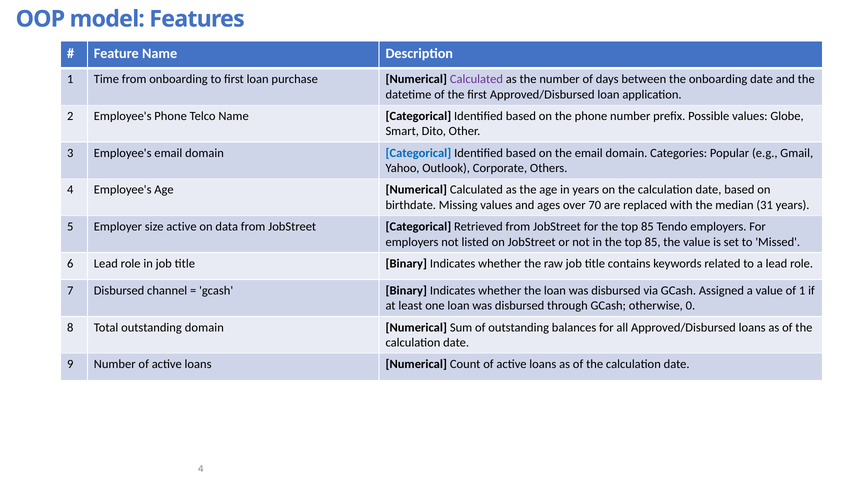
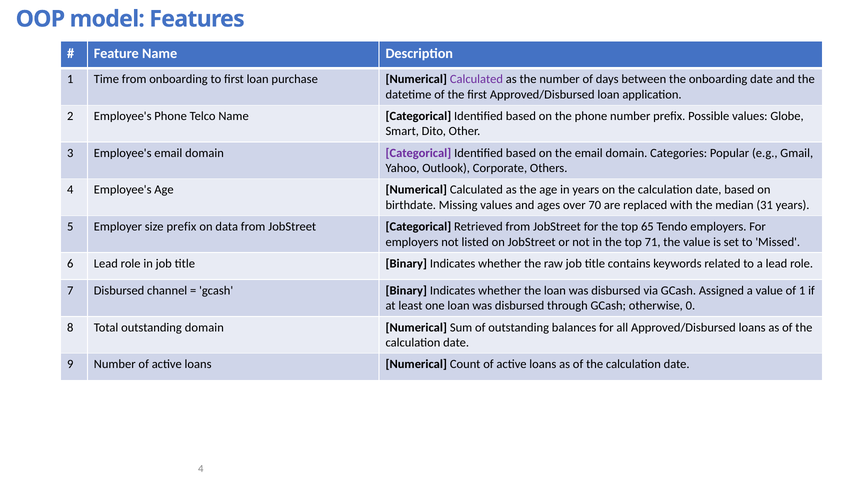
Categorical colour: blue -> purple (418, 153)
size active: active -> prefix (181, 227)
for the top 85: 85 -> 65 (647, 227)
in the top 85: 85 -> 71 (653, 242)
